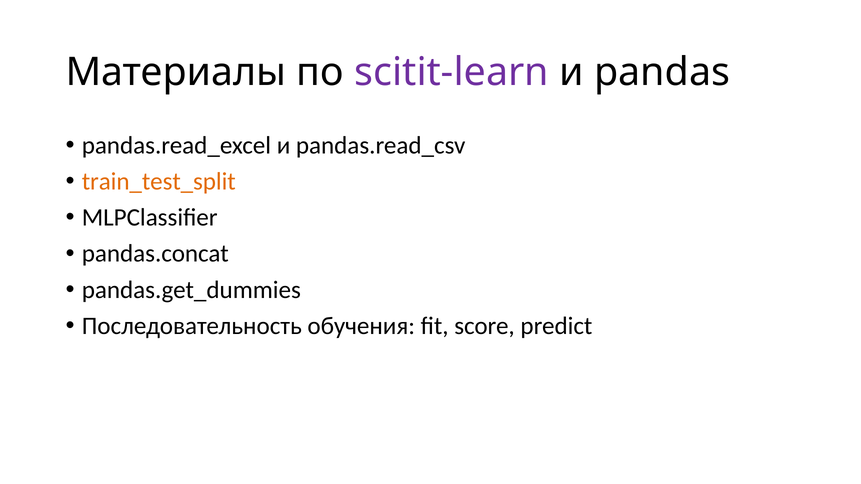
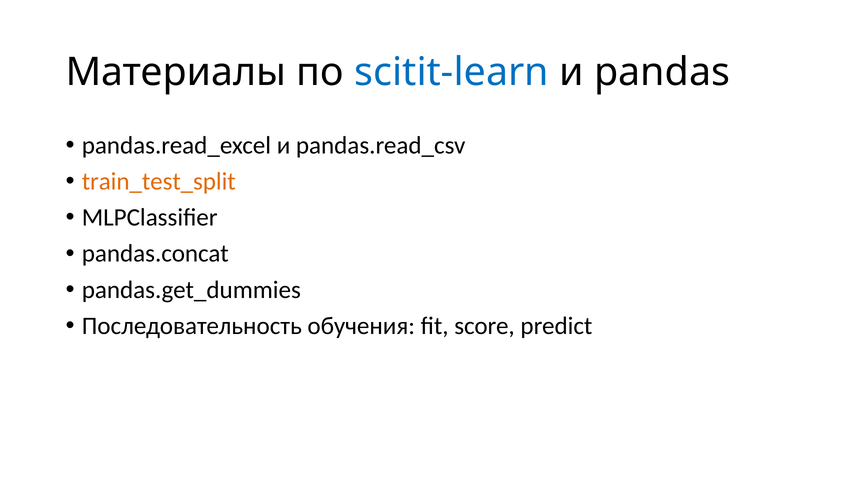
scitit-learn colour: purple -> blue (452, 72)
